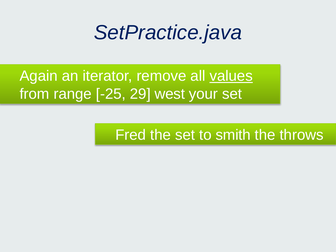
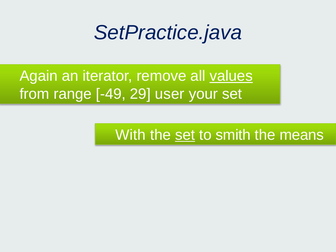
-25: -25 -> -49 (111, 94)
west: west -> user (170, 94)
Fred: Fred -> With (131, 135)
set underline: none -> present (185, 135)
throws: throws -> means (302, 135)
